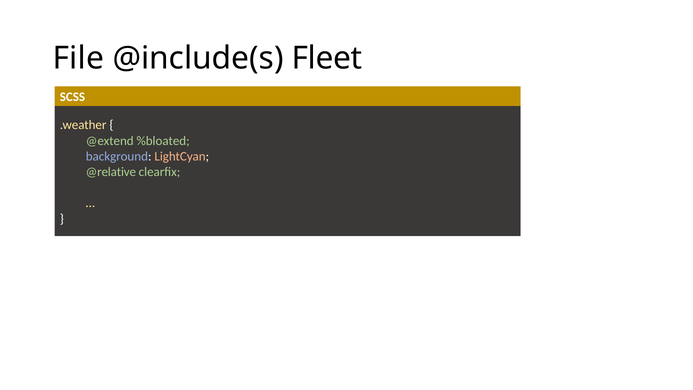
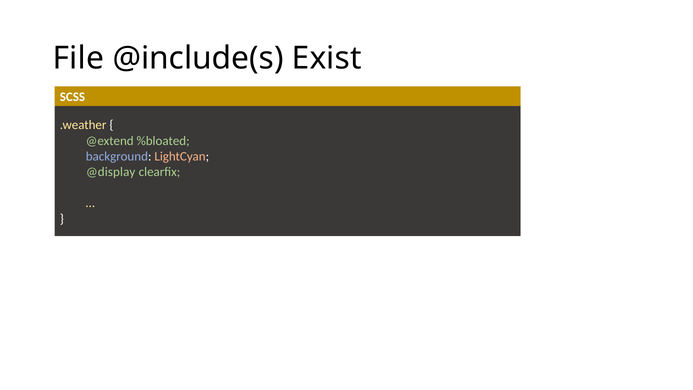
Fleet: Fleet -> Exist (327, 58)
@relative: @relative -> @display (111, 172)
